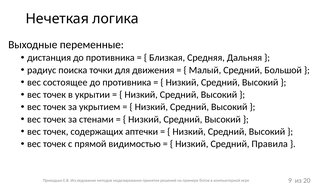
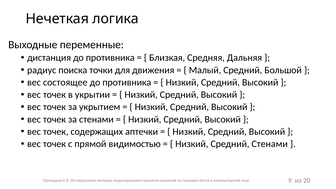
Средний Правила: Правила -> Стенами (270, 144)
